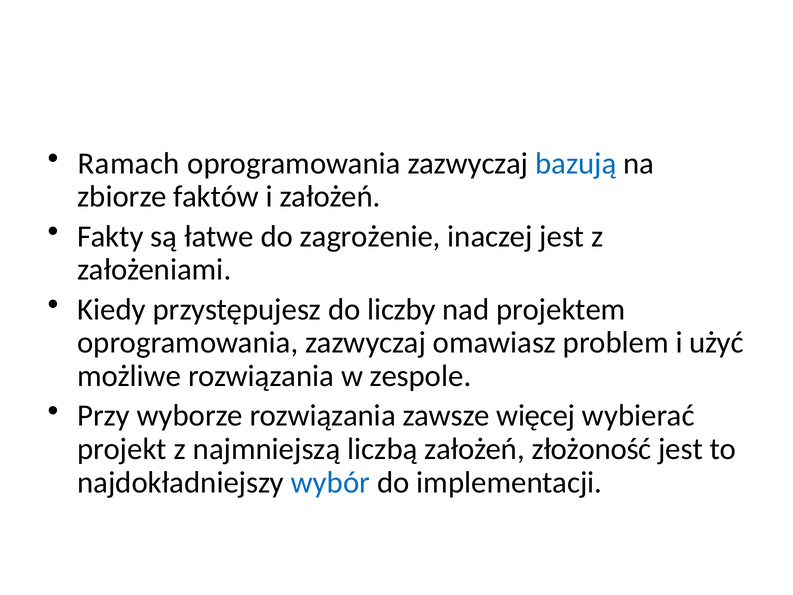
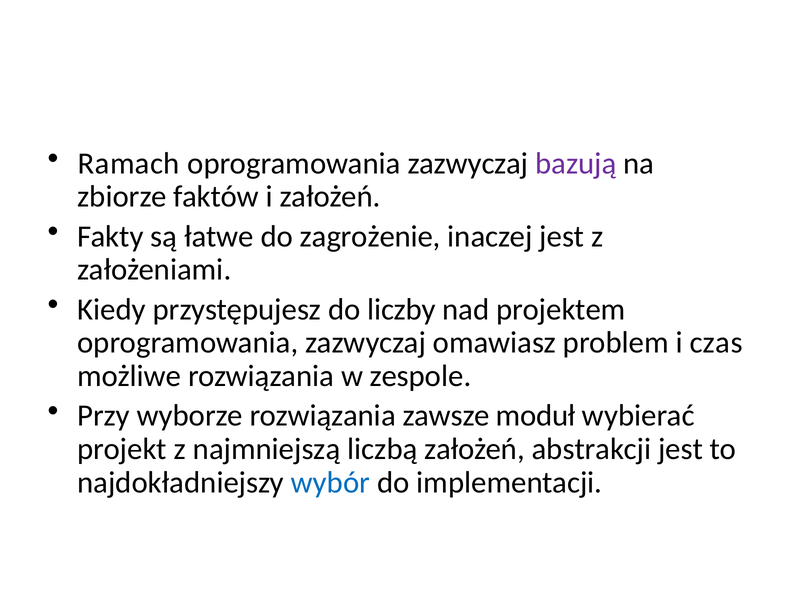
bazują colour: blue -> purple (576, 163)
użyć: użyć -> czas (716, 343)
więcej: więcej -> moduł (536, 416)
złożoność: złożoność -> abstrakcji (591, 449)
